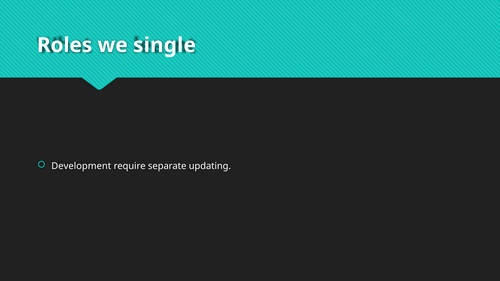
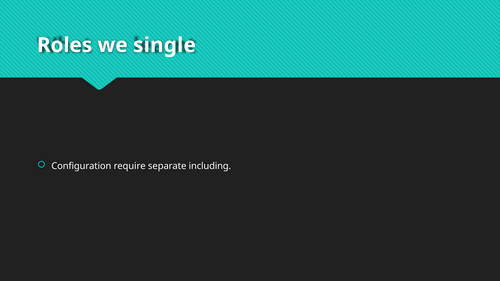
Development: Development -> Configuration (81, 166)
updating: updating -> including (210, 166)
